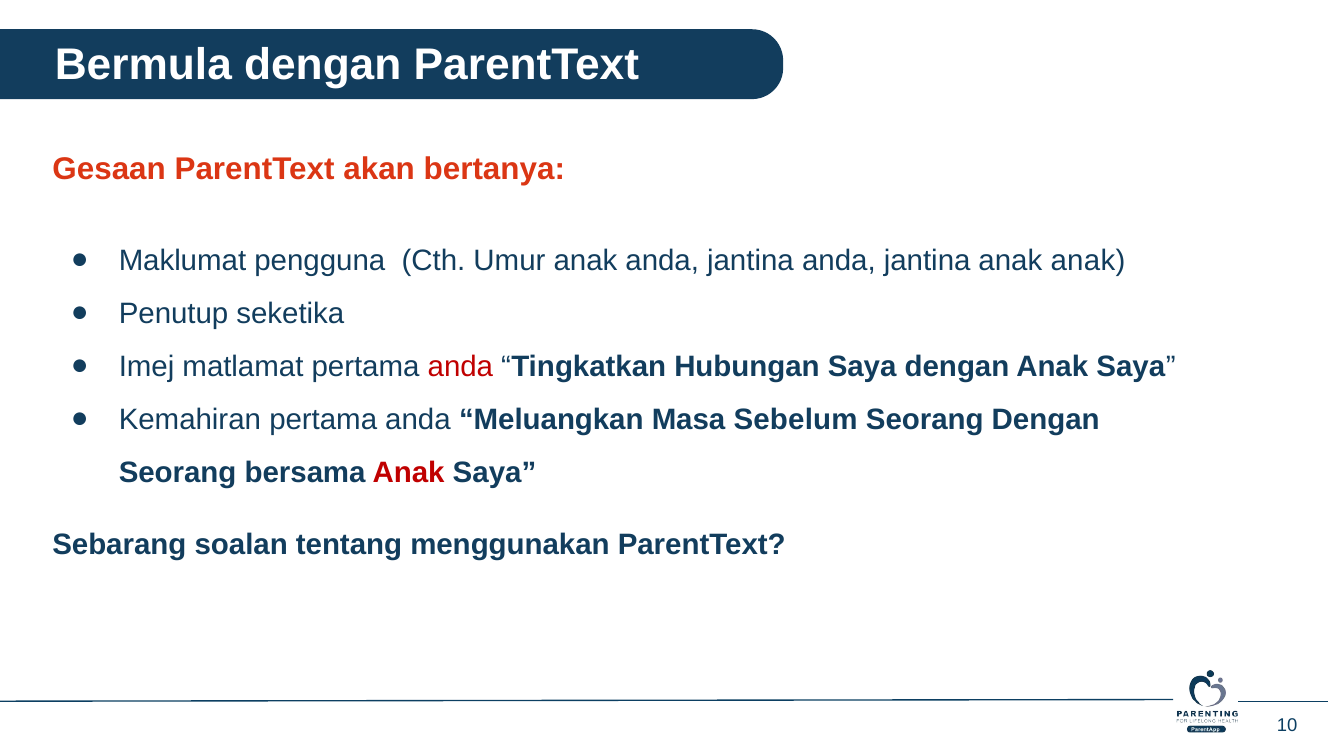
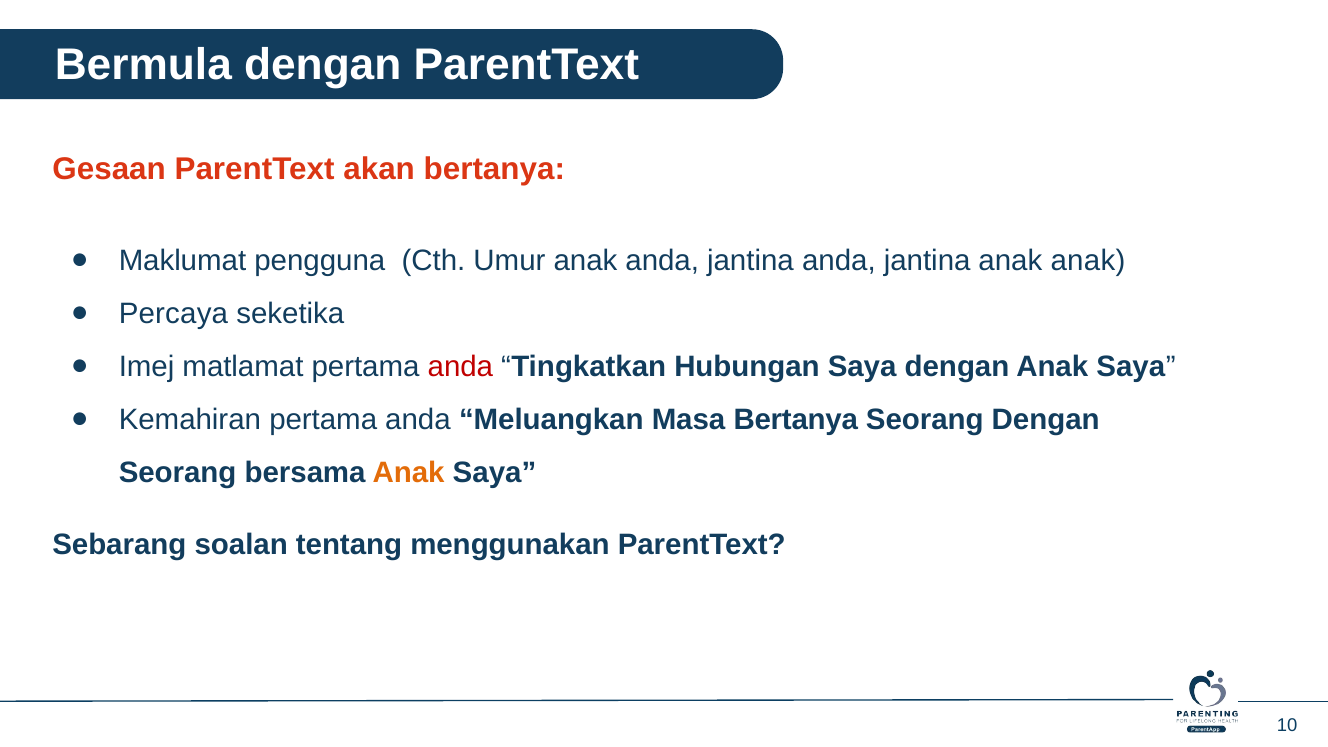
Penutup: Penutup -> Percaya (173, 314)
Masa Sebelum: Sebelum -> Bertanya (796, 420)
Anak colour: red -> orange (409, 473)
